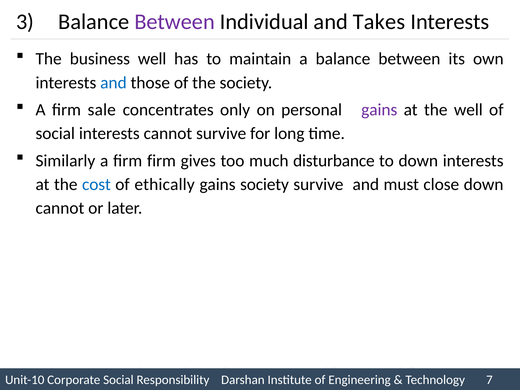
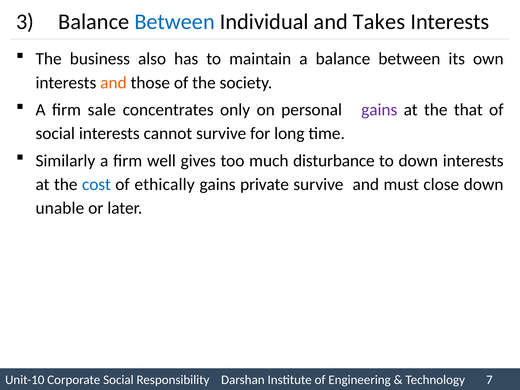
Between colour: purple -> blue (175, 22)
business well: well -> also (152, 59)
and colour: blue -> orange (113, 83)
the well: well -> that (468, 110)
firm firm: firm -> well (161, 161)
gains society: society -> private (265, 184)
cannot: cannot -> unable (60, 208)
